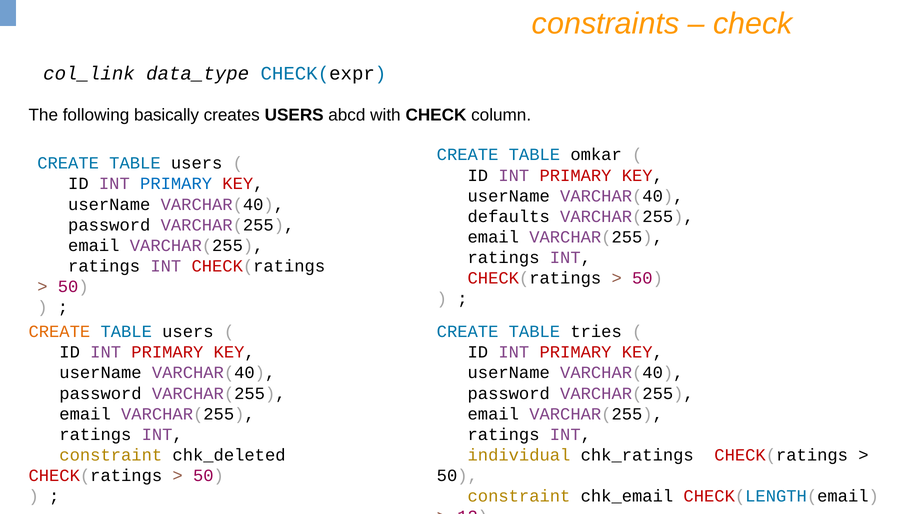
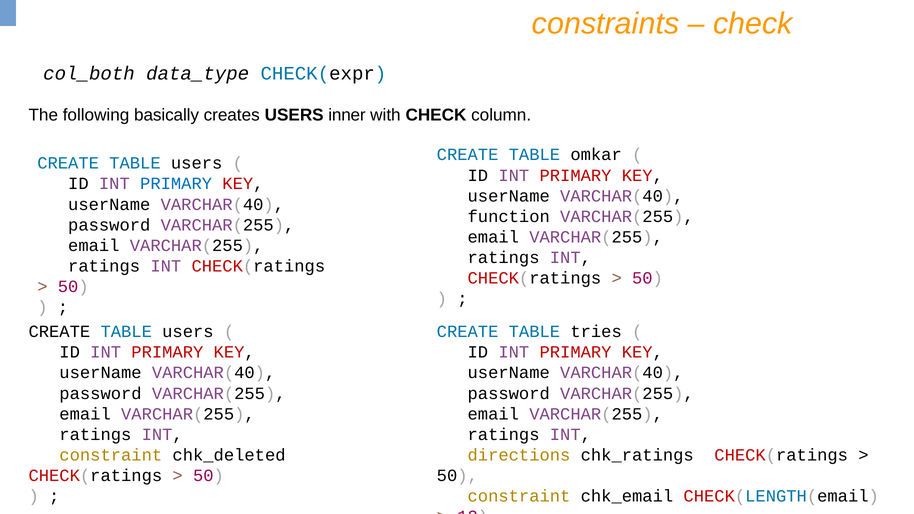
col_link: col_link -> col_both (89, 73)
abcd: abcd -> inner (347, 115)
defaults: defaults -> function (509, 217)
CREATE colour: orange -> black (59, 332)
individual: individual -> directions (519, 455)
